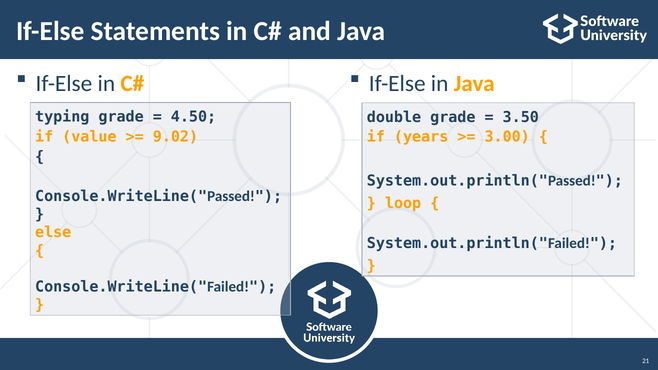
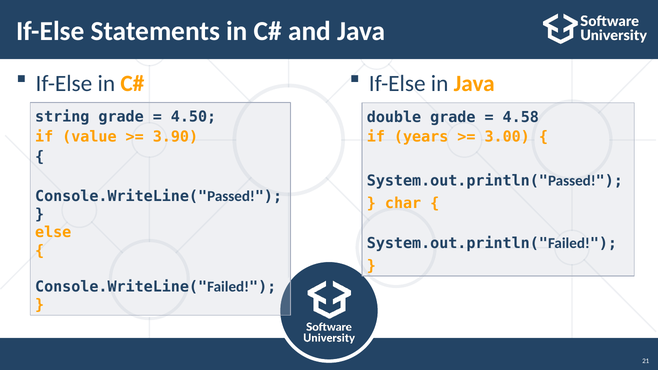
typing: typing -> string (62, 117)
3.50: 3.50 -> 4.58 (521, 117)
9.02: 9.02 -> 3.90 (175, 137)
loop: loop -> char (403, 203)
